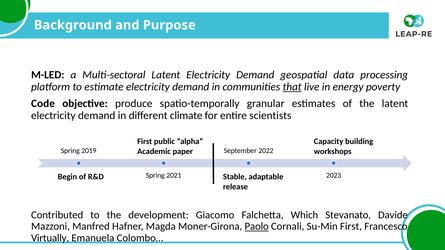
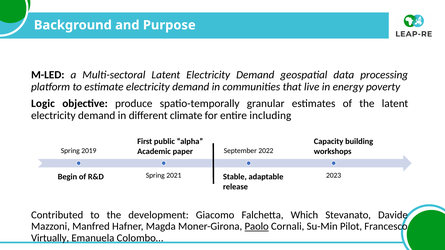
that underline: present -> none (292, 87)
Code: Code -> Logic (43, 104)
scientists: scientists -> including (270, 116)
Su-Min First: First -> Pilot (351, 227)
